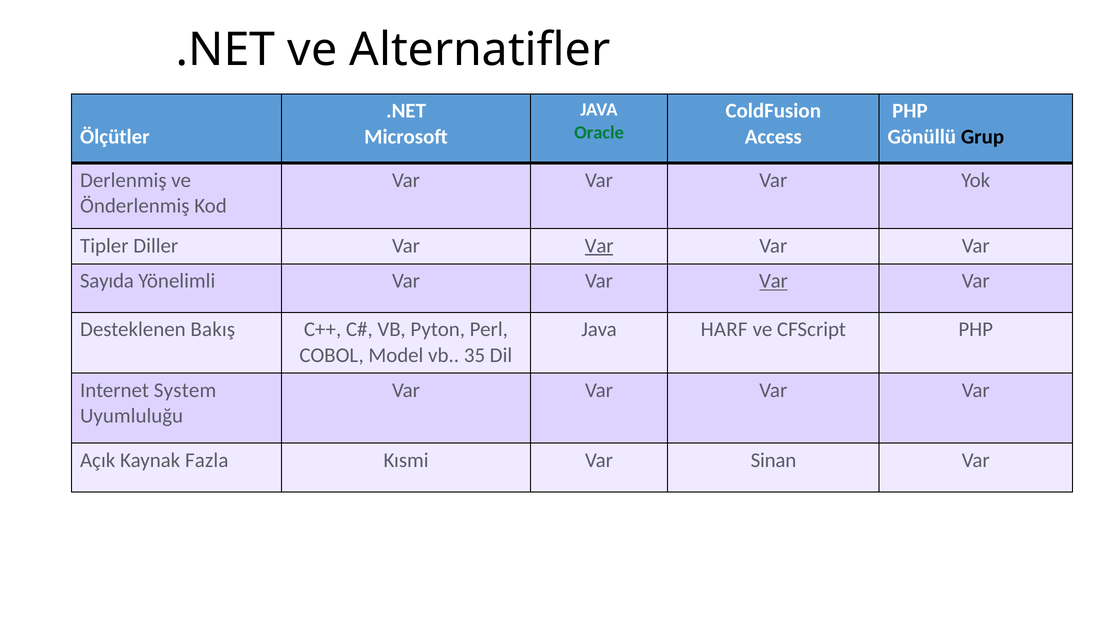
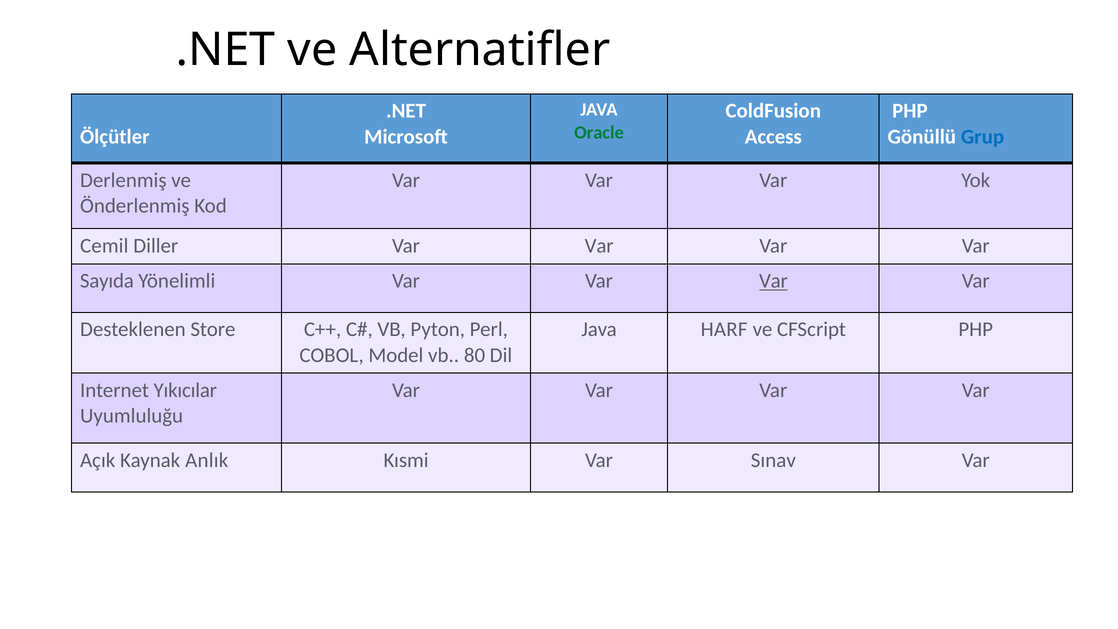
Grup colour: black -> blue (983, 137)
Tipler: Tipler -> Cemil (104, 246)
Var underline: present -> none (599, 246)
Bakış: Bakış -> Store (213, 330)
35: 35 -> 80 (475, 355)
System: System -> Yıkıcılar (185, 390)
Fazla: Fazla -> Anlık (207, 460)
Sinan: Sinan -> Sınav (773, 460)
